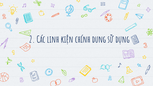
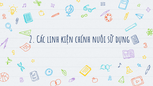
dung: dung -> nuôi (99, 40)
